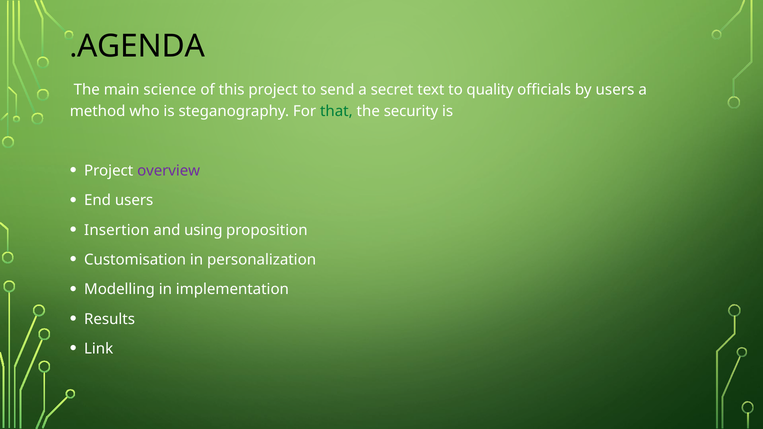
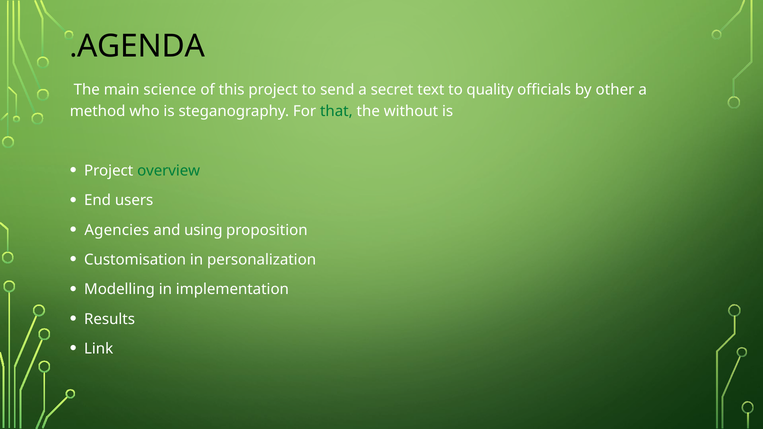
by users: users -> other (615, 90)
security: security -> without (411, 112)
overview colour: purple -> green (169, 171)
Insertion: Insertion -> Agencies (117, 230)
